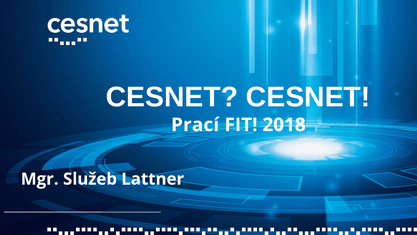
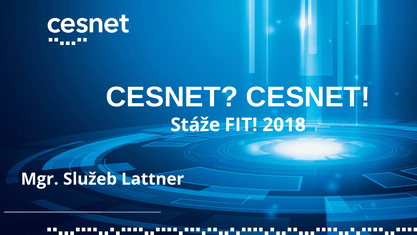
Prací: Prací -> Stáže (195, 125)
